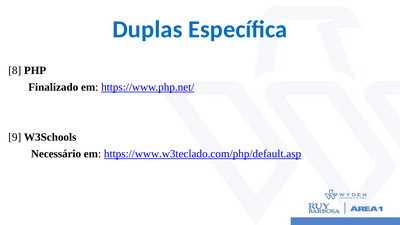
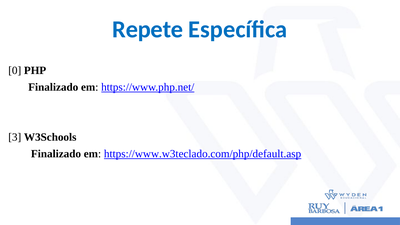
Duplas: Duplas -> Repete (148, 29)
8: 8 -> 0 (15, 70)
9: 9 -> 3 (15, 137)
Necessário: Necessário -> Finalizado (56, 154)
